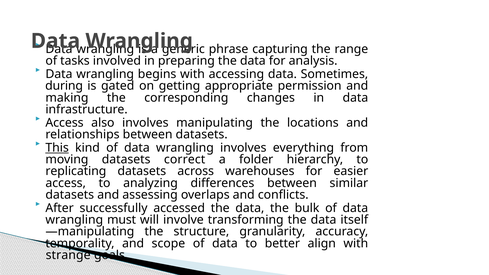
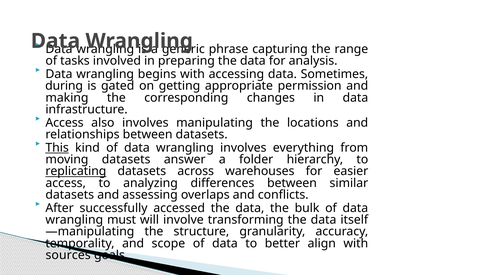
correct: correct -> answer (185, 160)
replicating underline: none -> present (76, 171)
strange: strange -> sources (68, 255)
